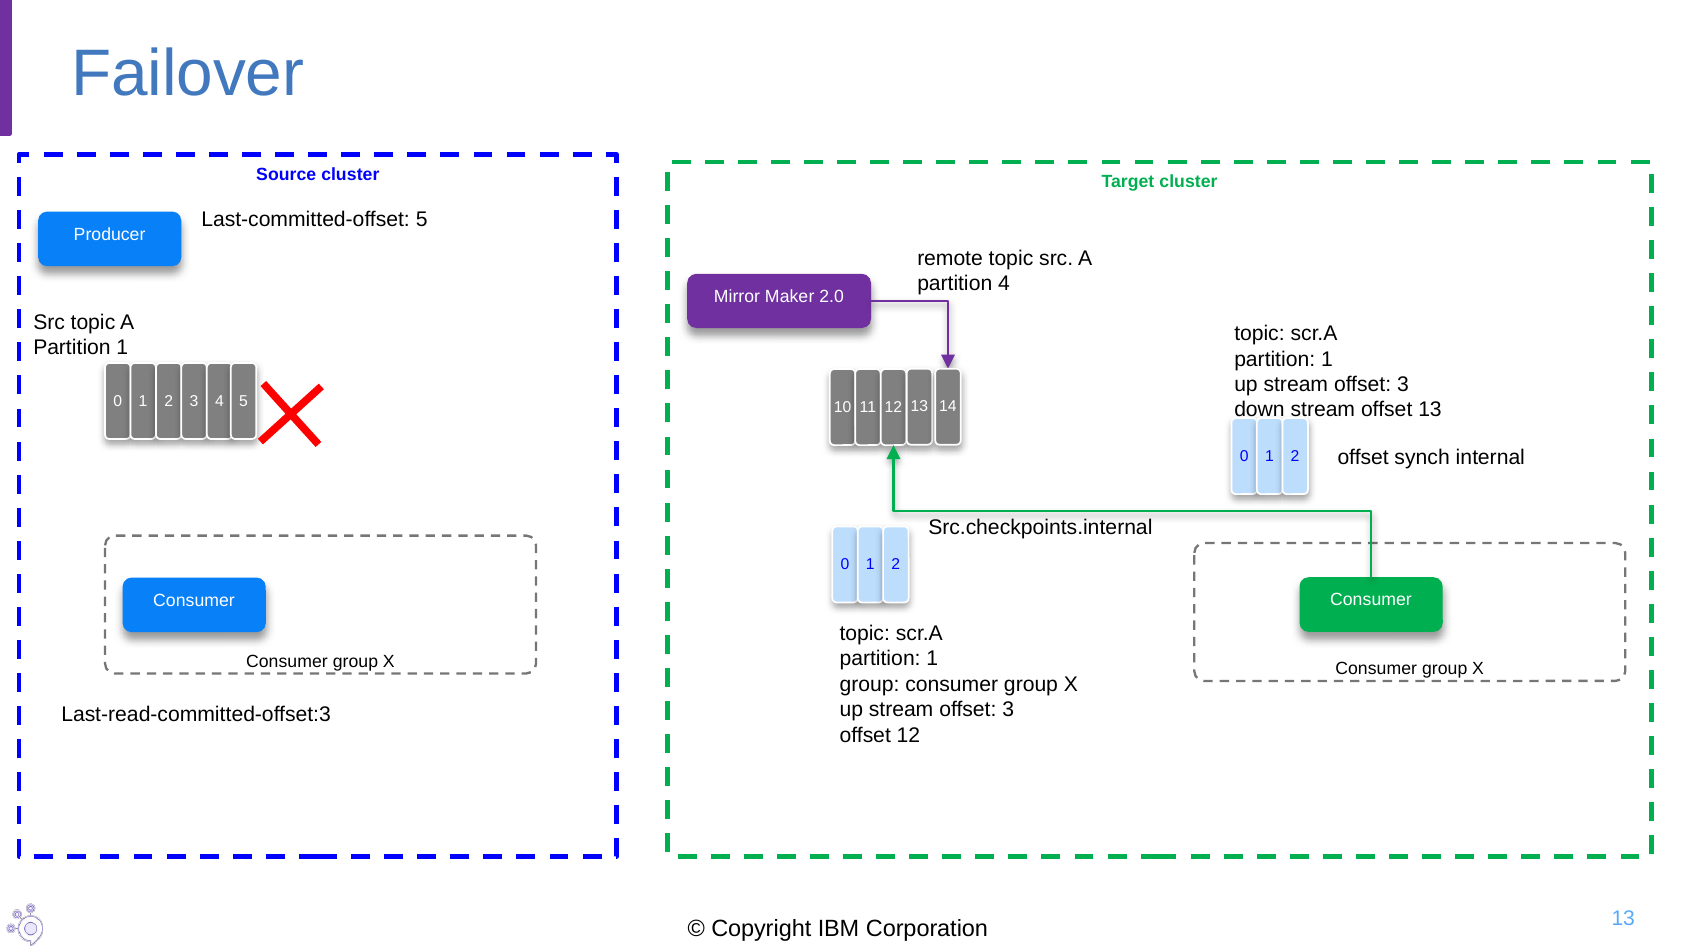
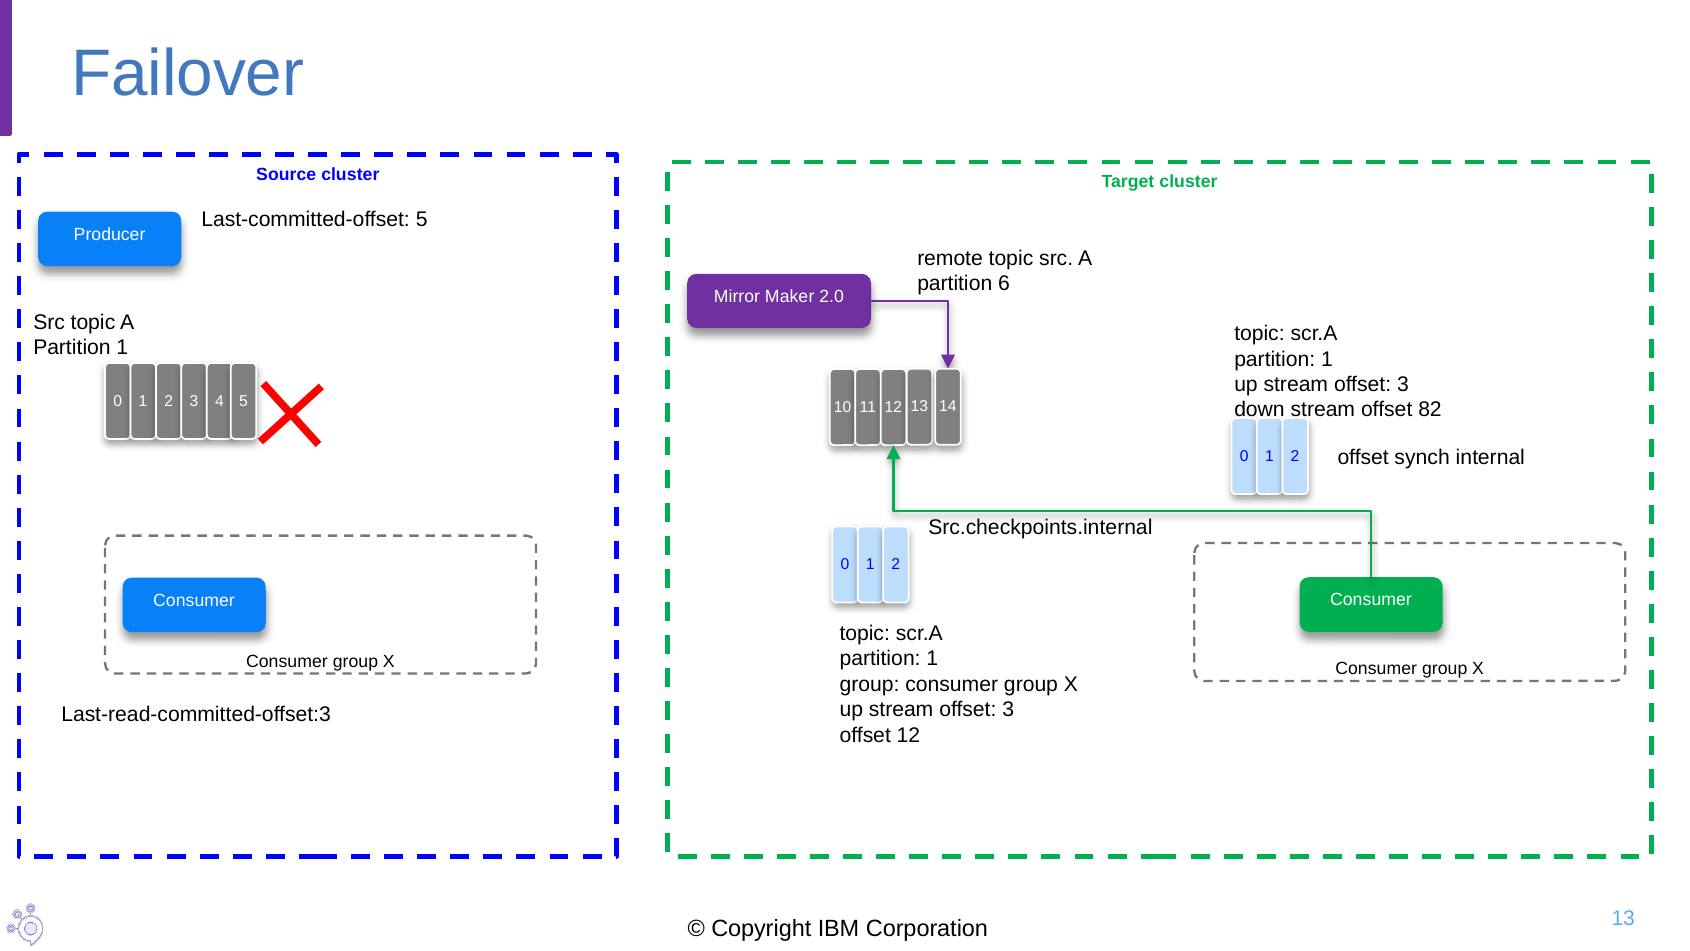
partition 4: 4 -> 6 (1004, 284)
offset 13: 13 -> 82 (1430, 410)
